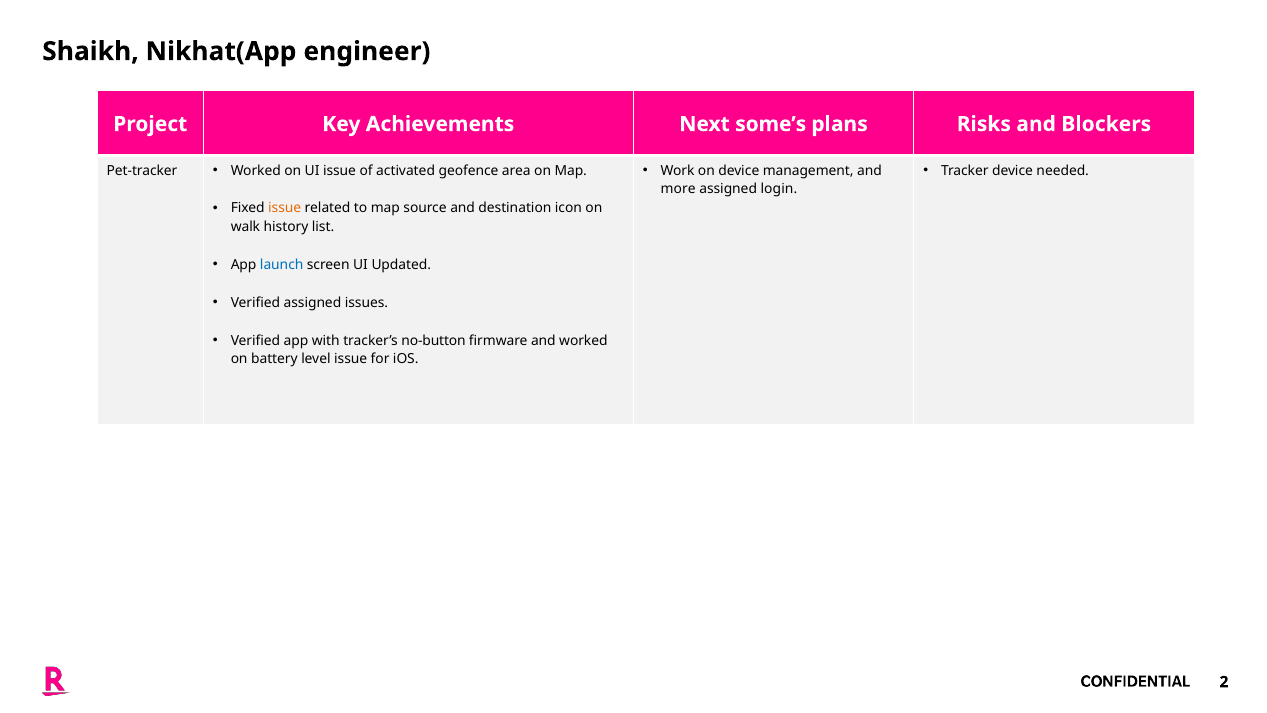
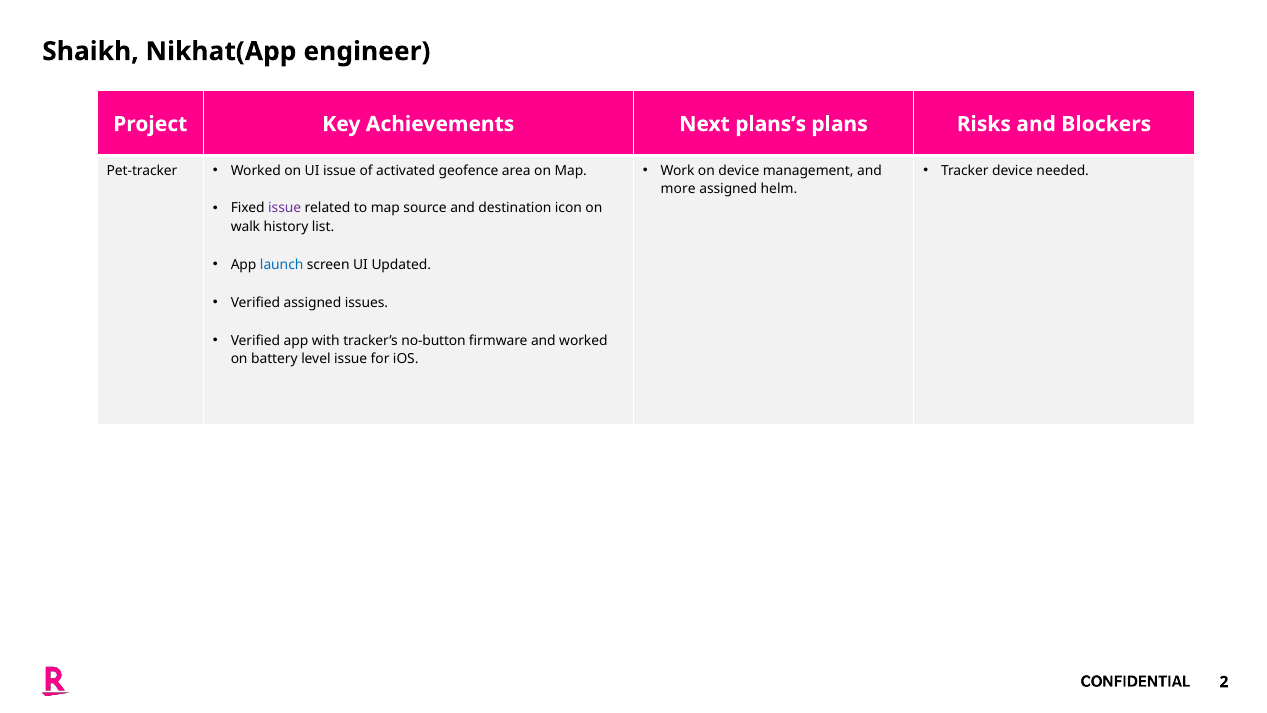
some’s: some’s -> plans’s (771, 124)
login: login -> helm (779, 189)
issue colour: orange -> purple (285, 208)
